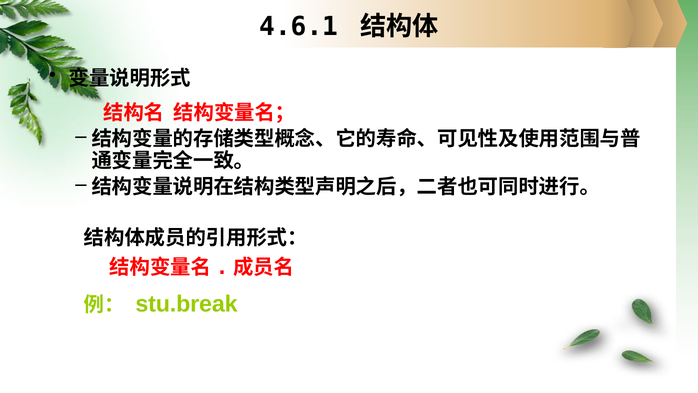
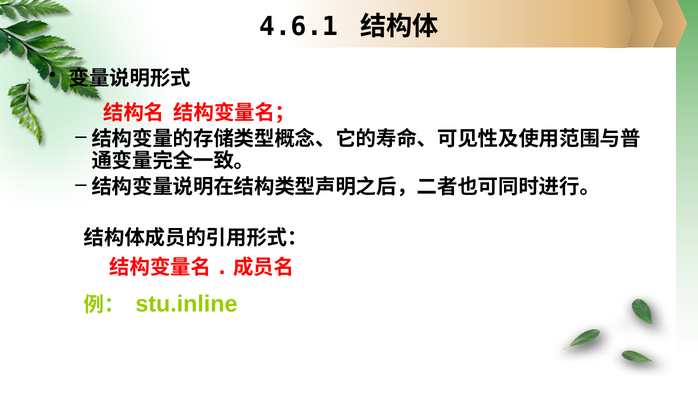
stu.break: stu.break -> stu.inline (186, 304)
